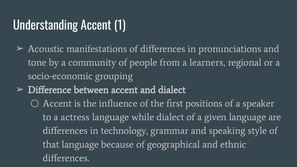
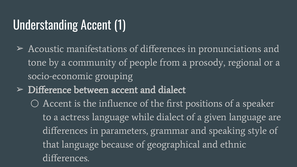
learners: learners -> prosody (207, 62)
technology: technology -> parameters (125, 131)
